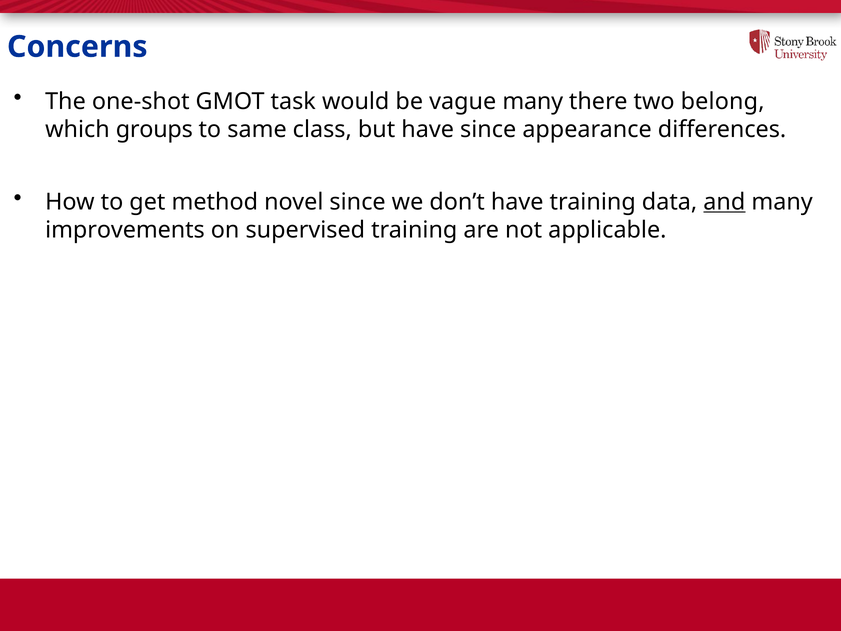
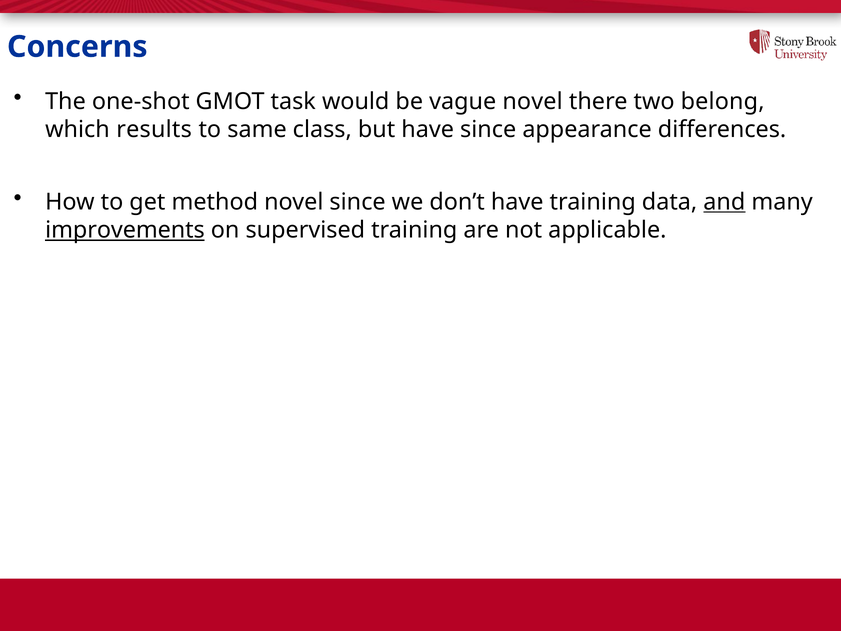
vague many: many -> novel (533, 101)
groups: groups -> results (154, 129)
improvements underline: none -> present (125, 230)
